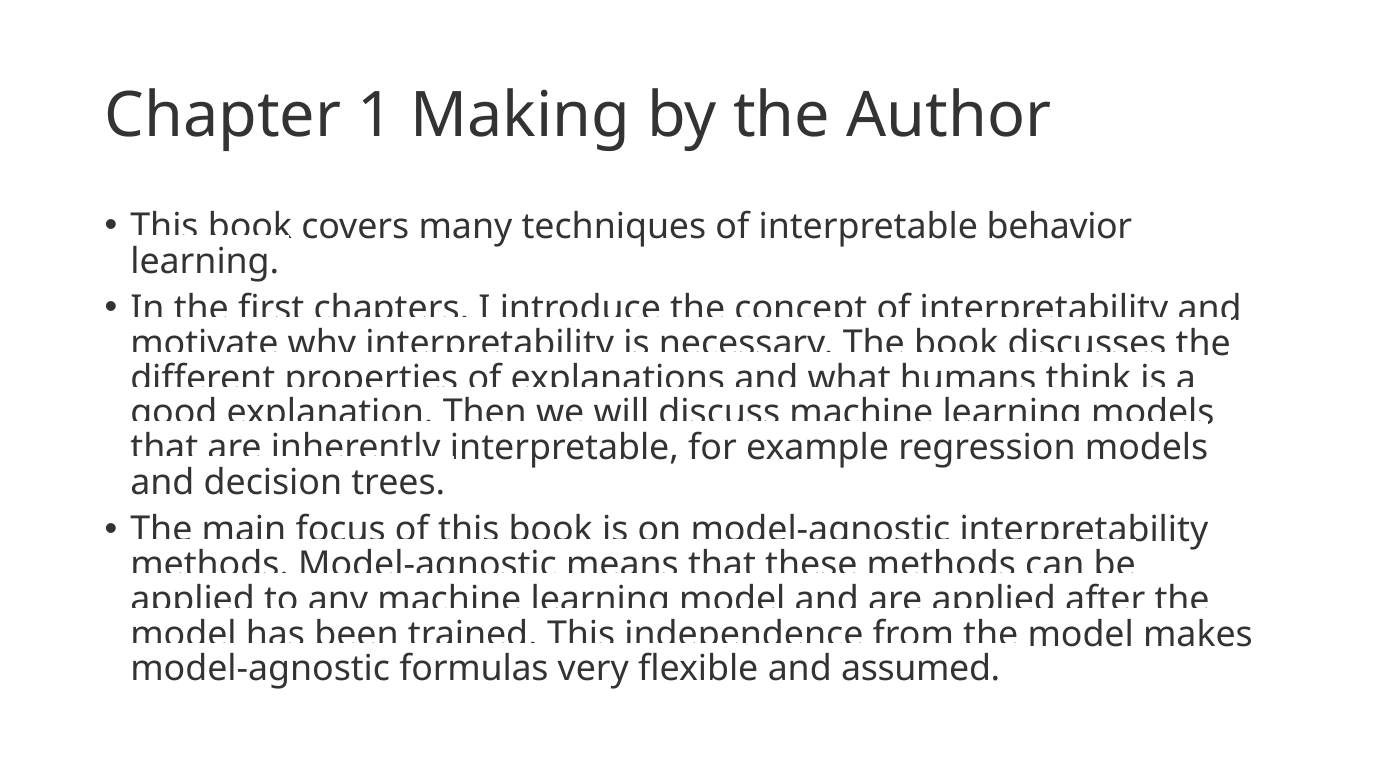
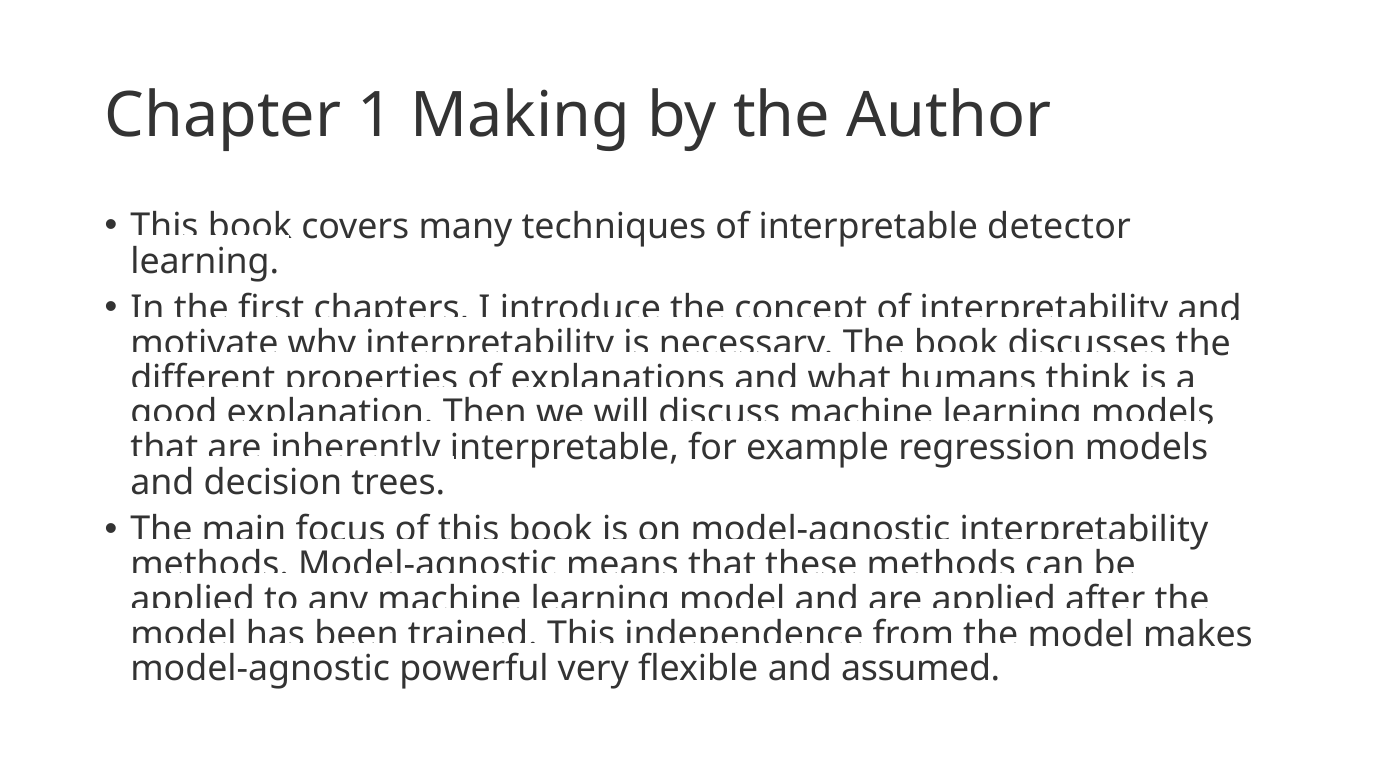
behavior: behavior -> detector (1059, 227)
formulas: formulas -> powerful (474, 669)
